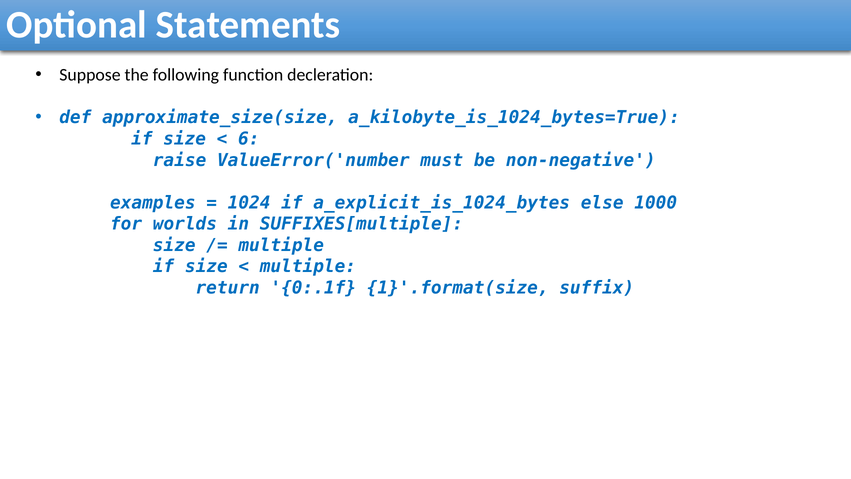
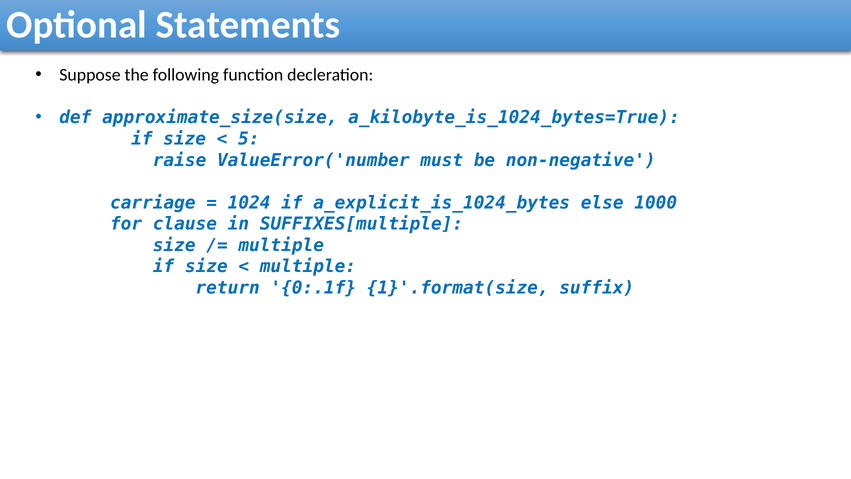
6: 6 -> 5 (249, 139)
examples: examples -> carriage (153, 203)
worlds: worlds -> clause (185, 224)
